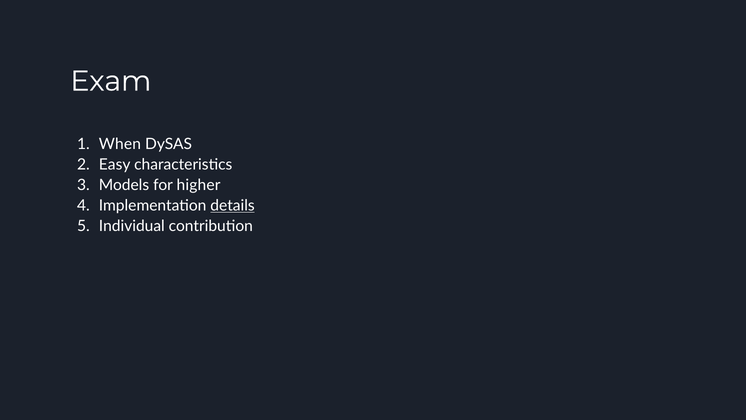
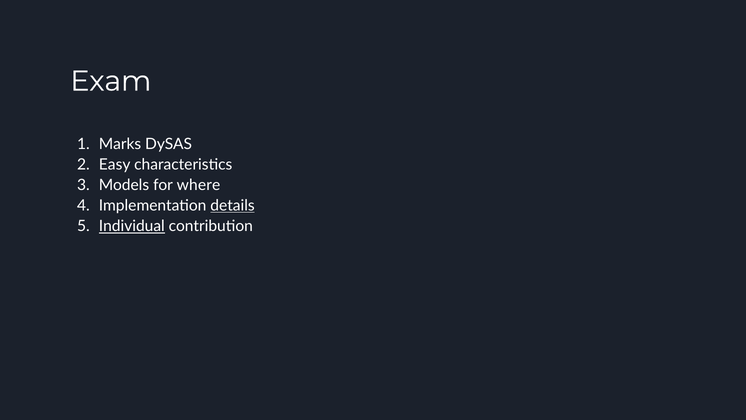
When: When -> Marks (120, 144)
higher: higher -> where (199, 185)
Individual underline: none -> present (132, 226)
